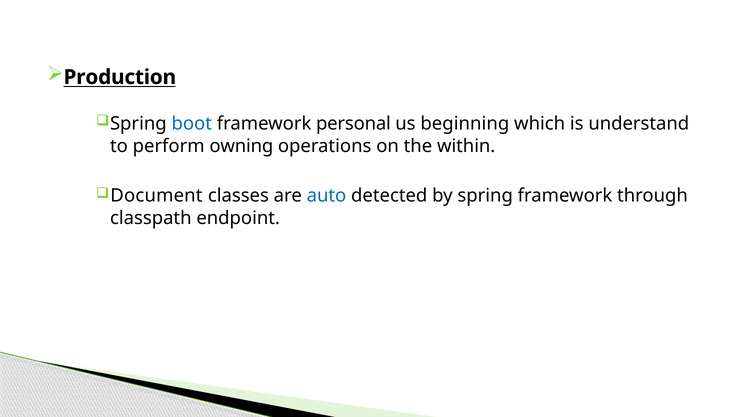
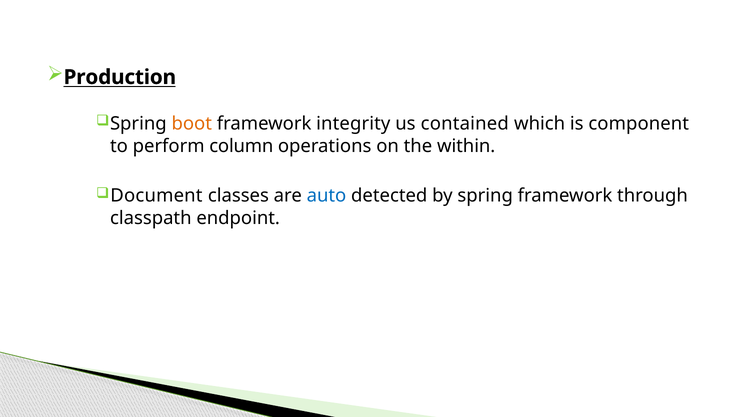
boot colour: blue -> orange (192, 123)
personal: personal -> integrity (353, 123)
beginning: beginning -> contained (465, 123)
understand: understand -> component (639, 123)
owning: owning -> column (241, 146)
